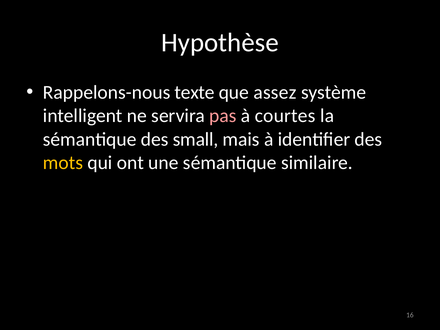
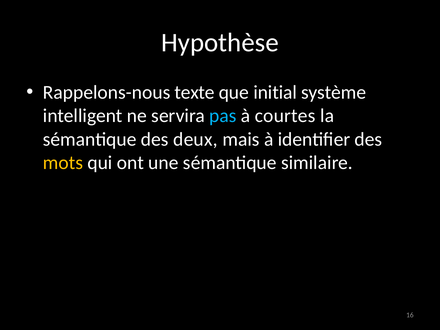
assez: assez -> initial (275, 92)
pas colour: pink -> light blue (223, 116)
small: small -> deux (195, 139)
